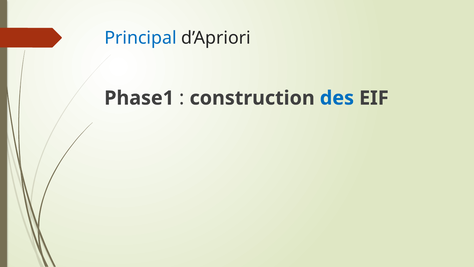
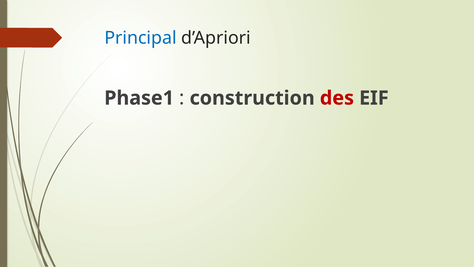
des colour: blue -> red (337, 98)
